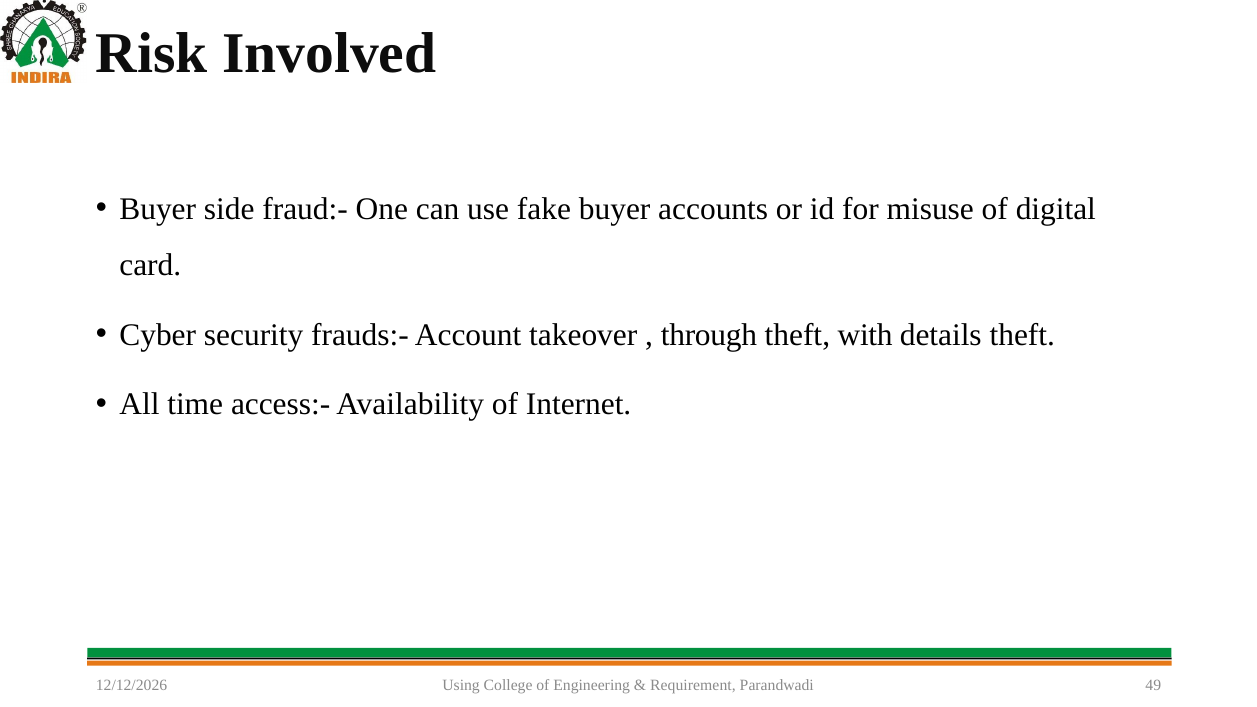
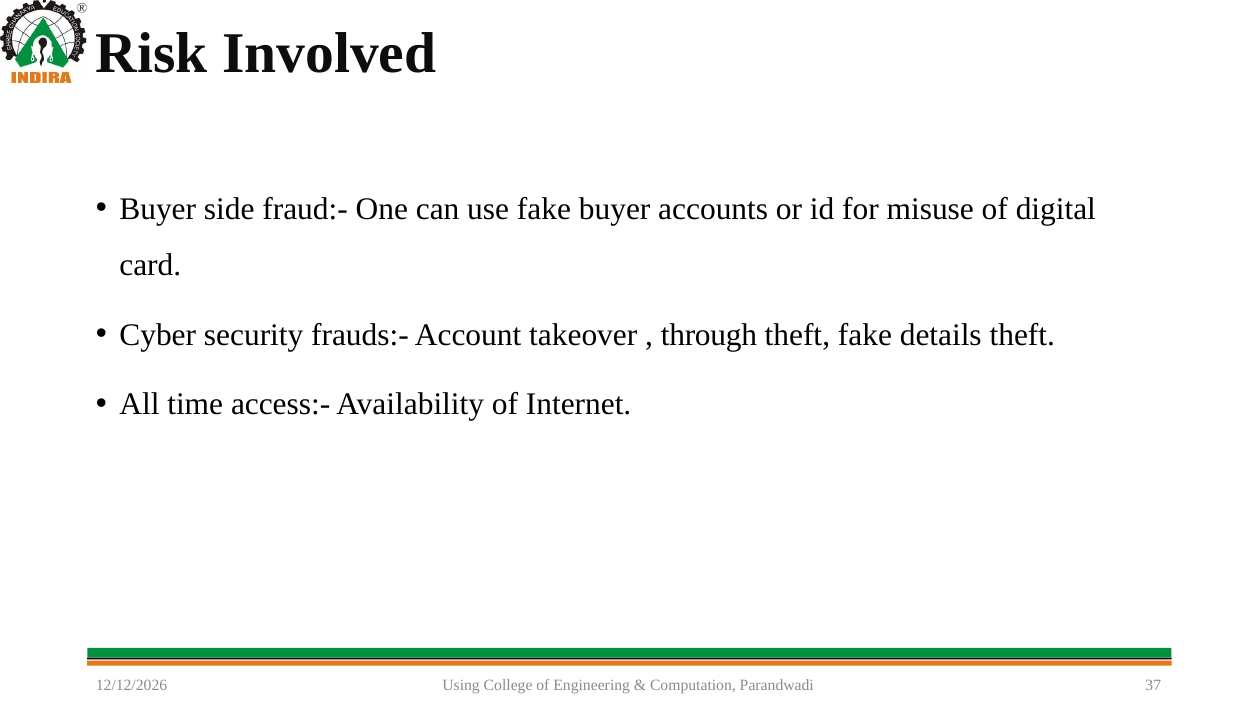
theft with: with -> fake (865, 335)
Requirement: Requirement -> Computation (693, 685)
49: 49 -> 37 (1153, 685)
